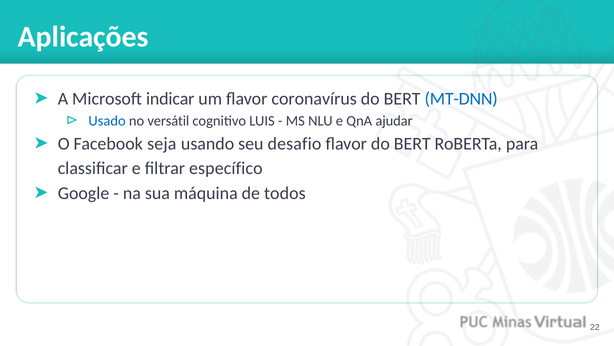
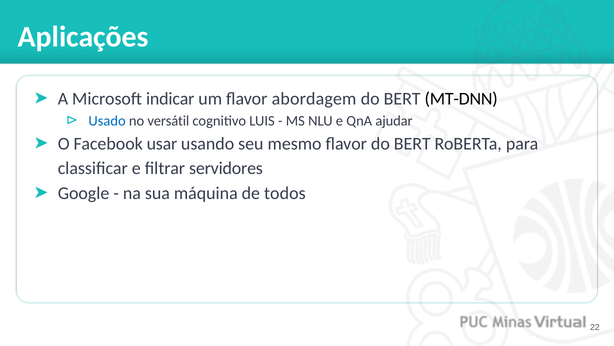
coronavírus: coronavírus -> abordagem (314, 99)
MT-DNN colour: blue -> black (461, 99)
seja: seja -> usar (162, 143)
desafio: desafio -> mesmo (295, 143)
específico: específico -> servidores (226, 168)
